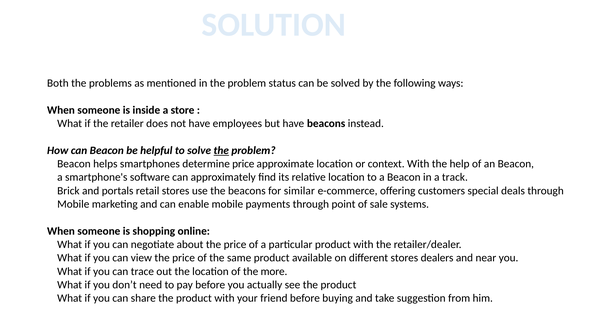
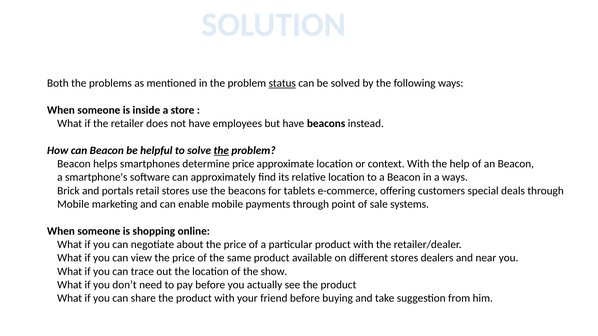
status underline: none -> present (282, 83)
a track: track -> ways (455, 177)
similar: similar -> tablets (299, 191)
more: more -> show (274, 272)
